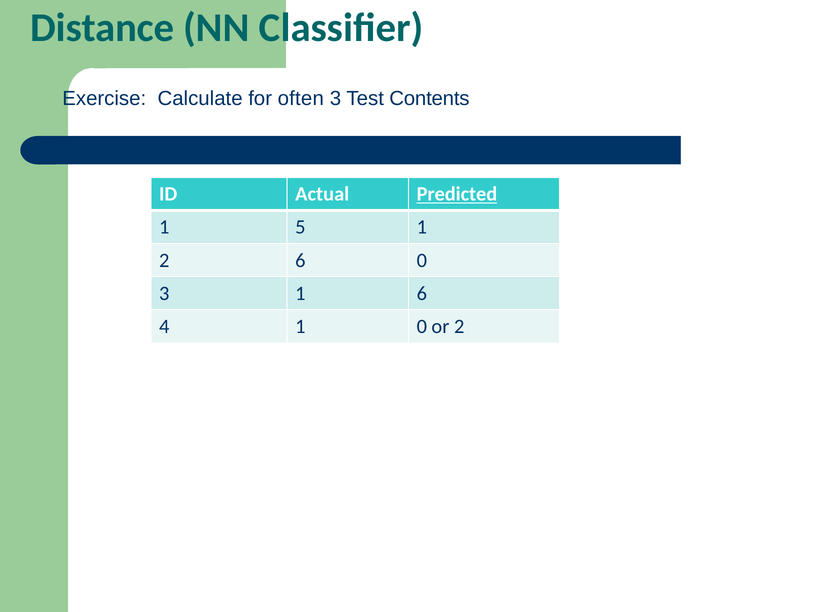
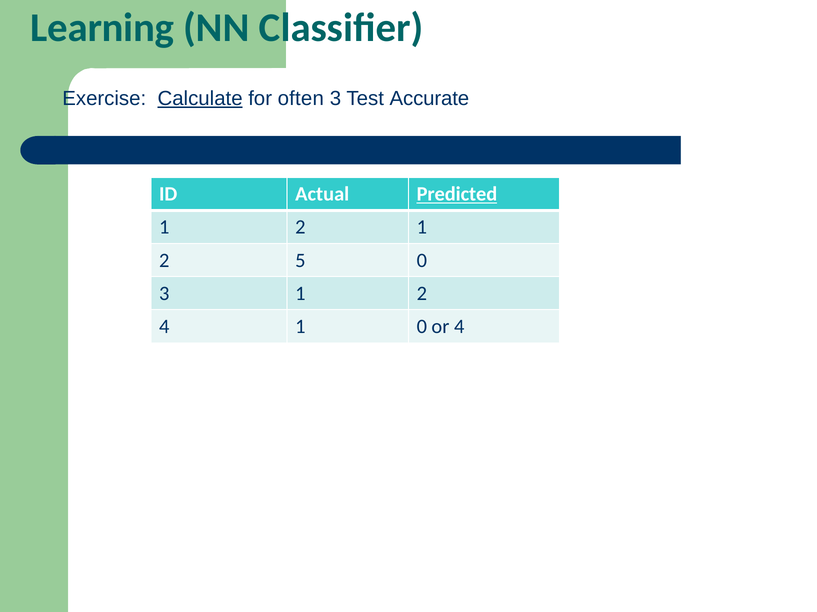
Distance: Distance -> Learning (102, 28)
Calculate underline: none -> present (200, 99)
Contents: Contents -> Accurate (429, 99)
5: 5 -> 2 (300, 228)
2 6: 6 -> 5 (300, 261)
3 1 6: 6 -> 2 (422, 294)
or 2: 2 -> 4 (459, 327)
